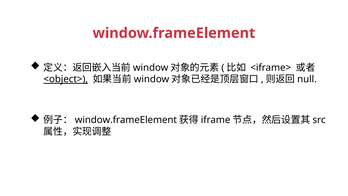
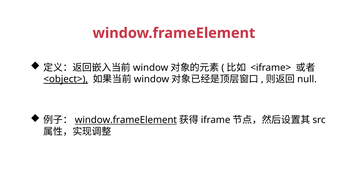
window.frameElement underline: none -> present (126, 120)
